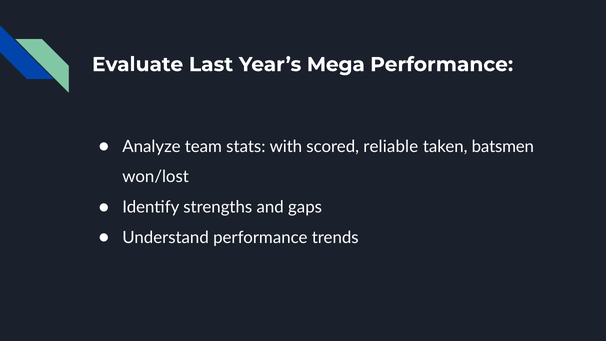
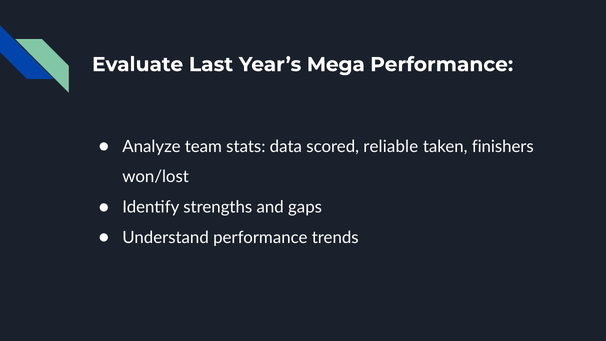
with: with -> data (286, 146)
batsmen: batsmen -> finishers (503, 146)
